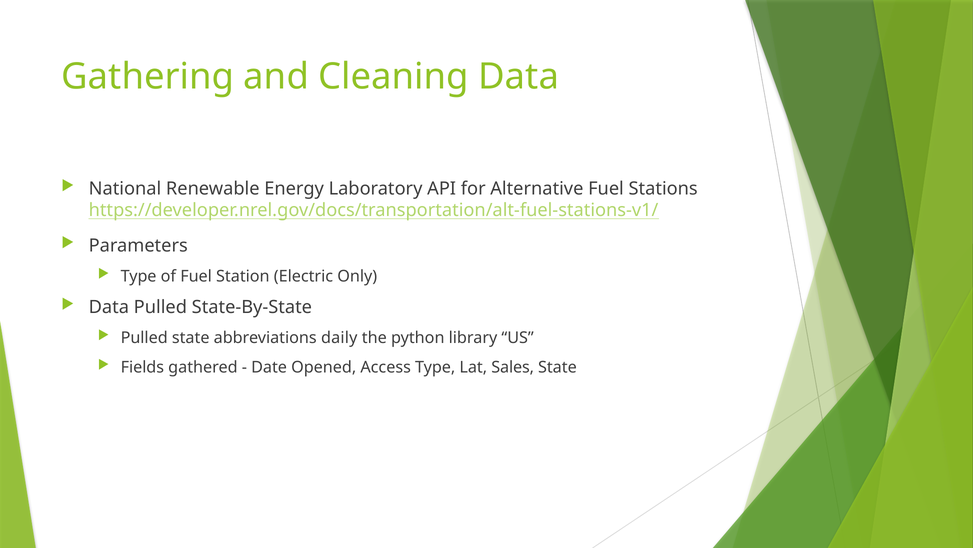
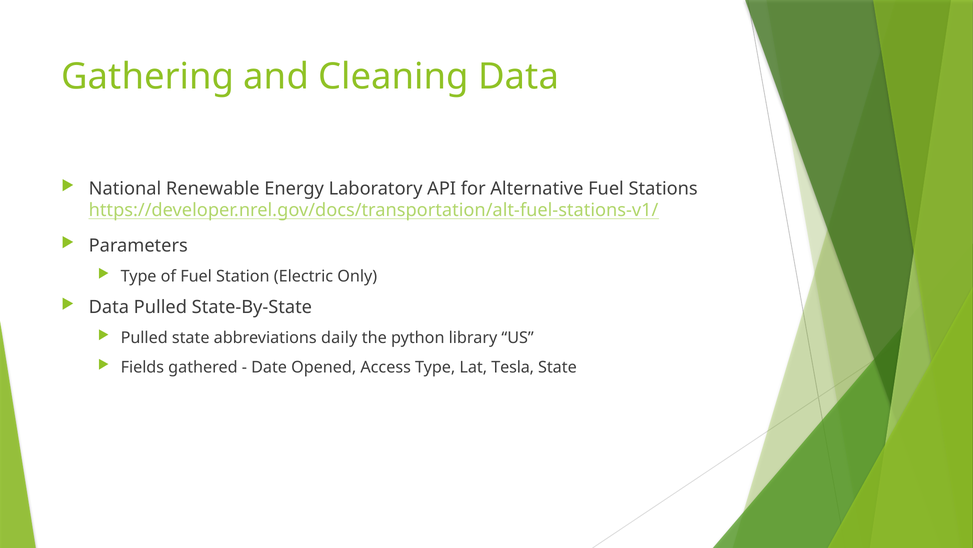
Sales: Sales -> Tesla (513, 367)
